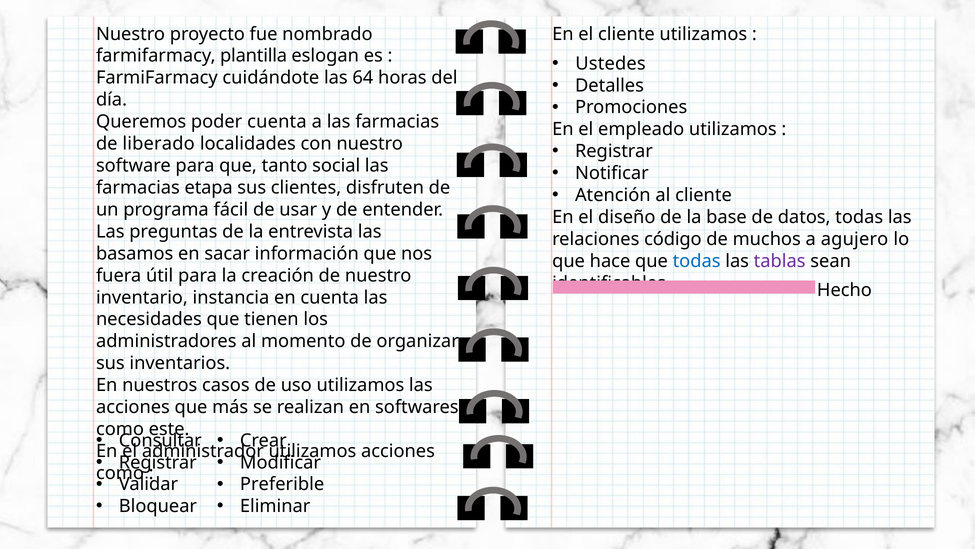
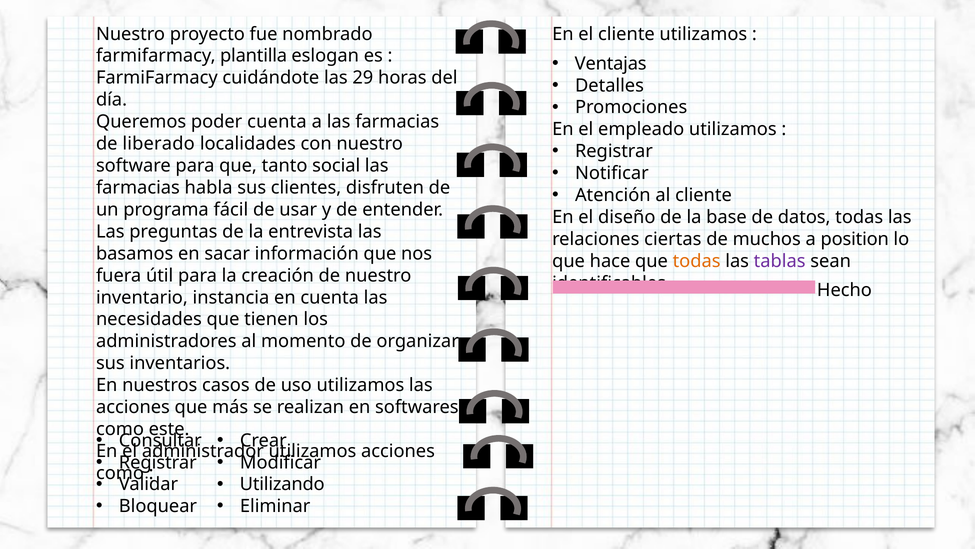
Ustedes: Ustedes -> Ventajas (611, 63)
64: 64 -> 29 (363, 78)
etapa: etapa -> habla (209, 187)
código: código -> ciertas (673, 239)
agujero: agujero -> position (855, 239)
todas colour: blue -> orange (697, 261)
Preferible: Preferible -> Utilizando (282, 484)
